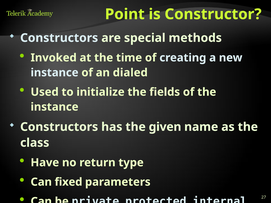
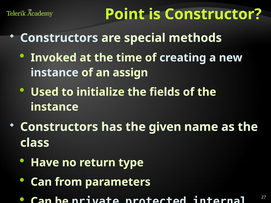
dialed: dialed -> assign (130, 73)
fixed: fixed -> from (68, 182)
